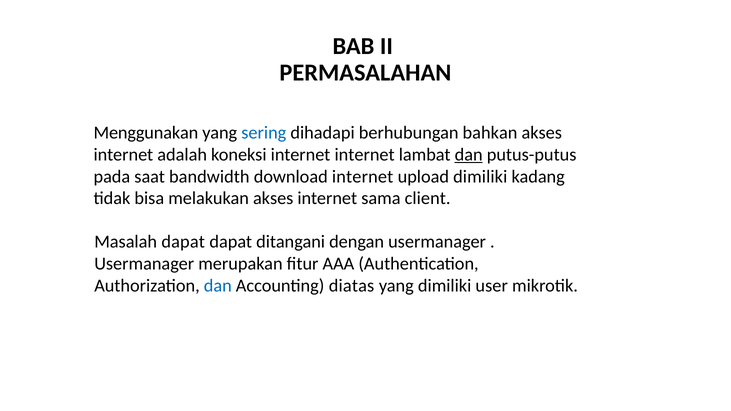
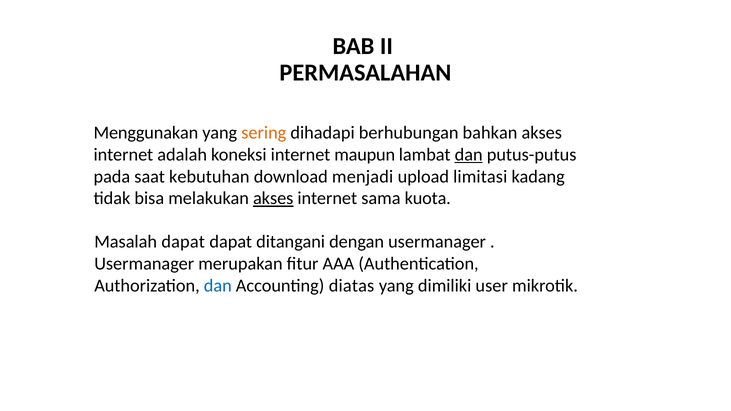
sering colour: blue -> orange (264, 133)
internet internet: internet -> maupun (365, 155)
bandwidth: bandwidth -> kebutuhan (209, 177)
download internet: internet -> menjadi (363, 177)
upload dimiliki: dimiliki -> limitasi (480, 177)
akses underline: none -> present (273, 199)
client: client -> kuota (428, 199)
